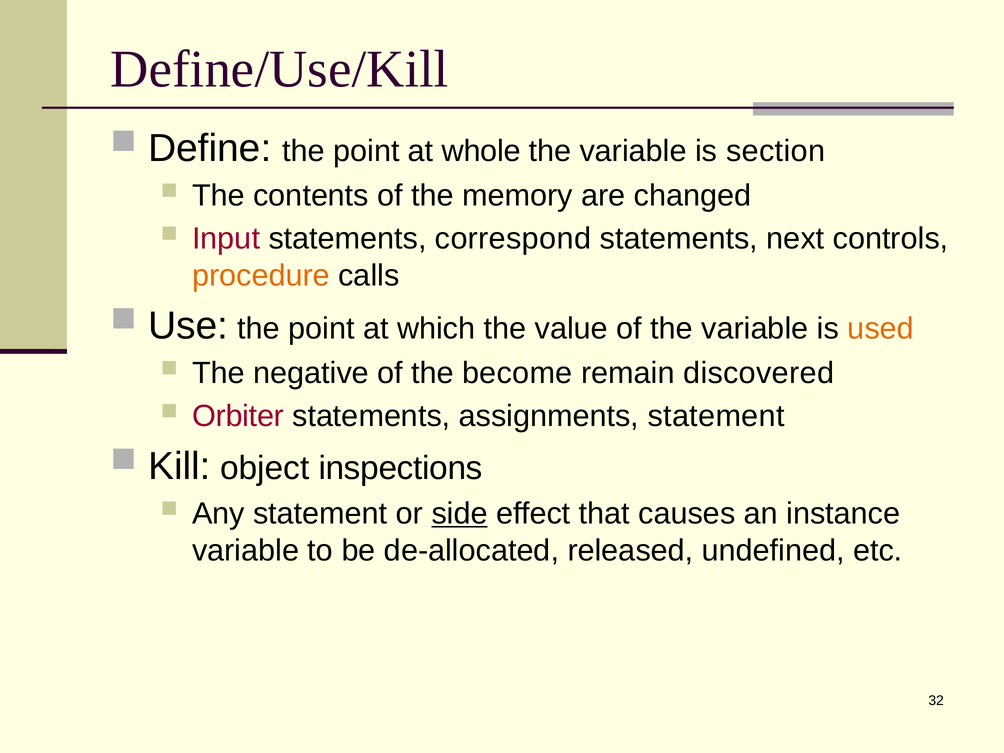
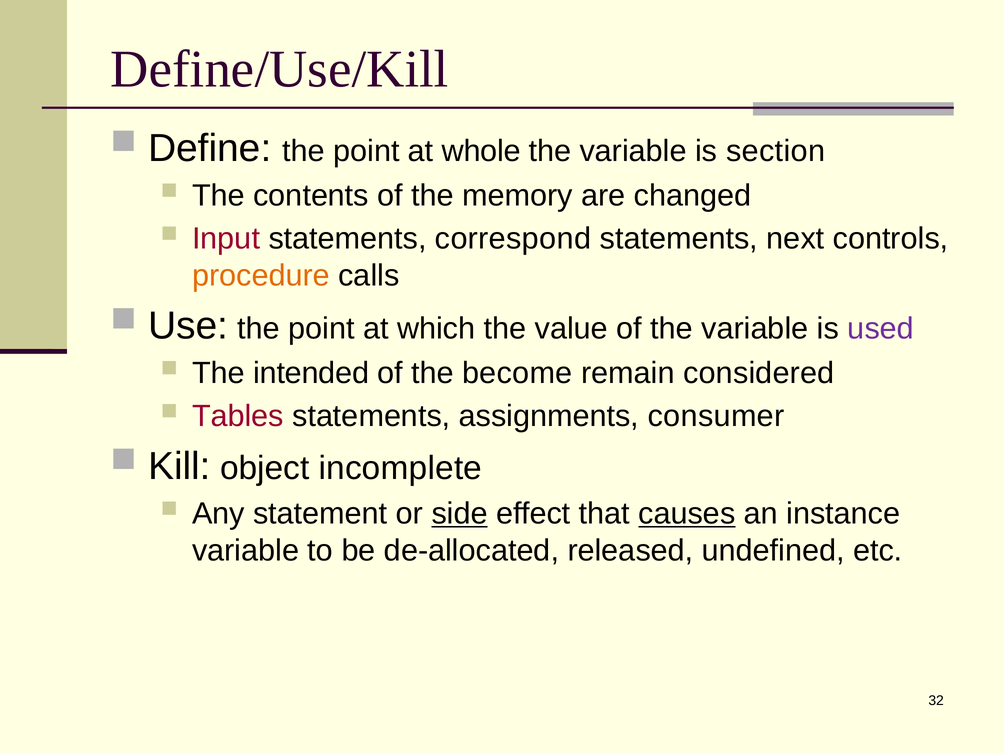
used colour: orange -> purple (881, 328)
negative: negative -> intended (311, 373)
discovered: discovered -> considered (759, 373)
Orbiter: Orbiter -> Tables (238, 416)
assignments statement: statement -> consumer (716, 416)
inspections: inspections -> incomplete (400, 468)
causes underline: none -> present (687, 514)
